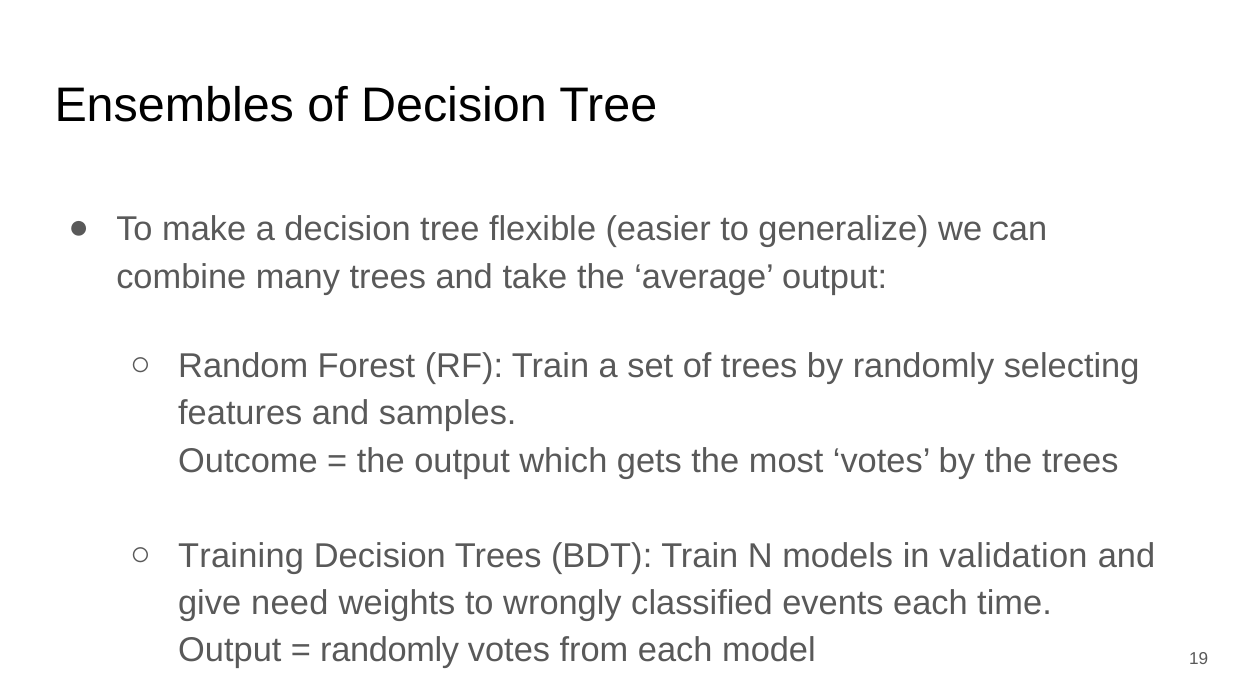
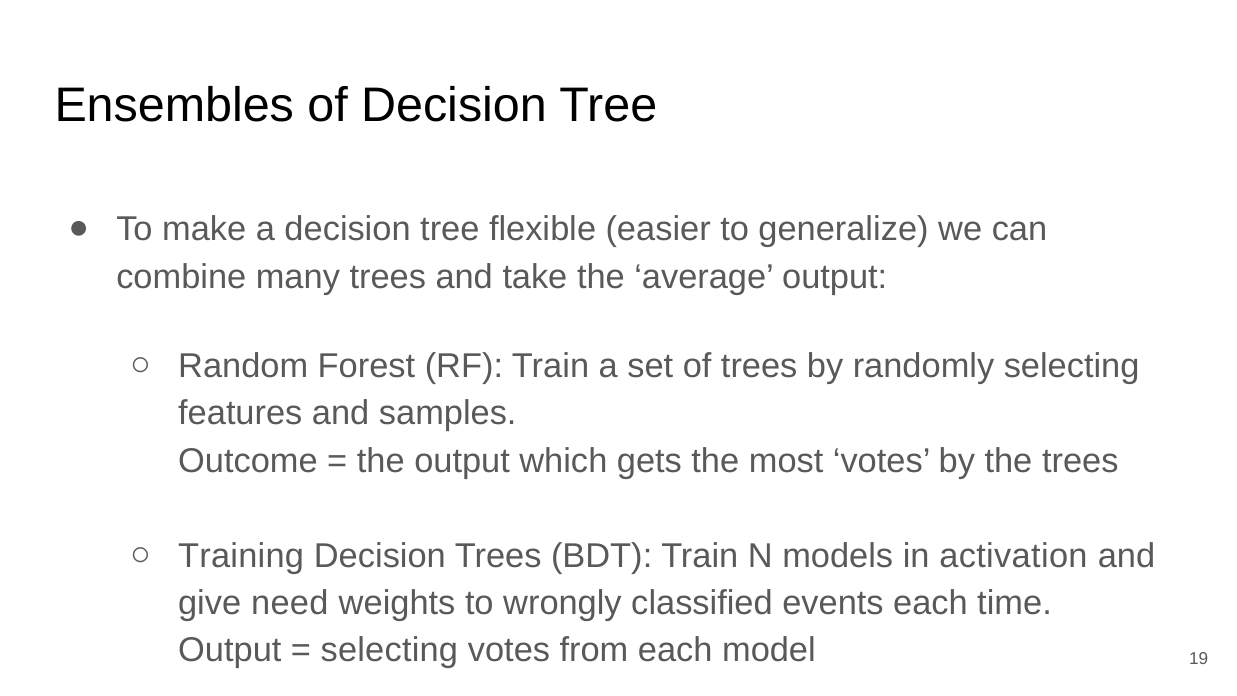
validation: validation -> activation (1013, 556)
randomly: randomly -> selecting (389, 650)
